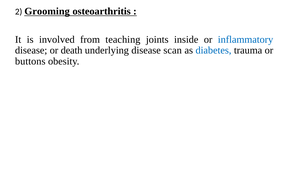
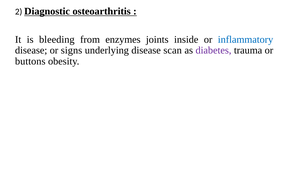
Grooming: Grooming -> Diagnostic (47, 11)
involved: involved -> bleeding (57, 40)
teaching: teaching -> enzymes (123, 40)
death: death -> signs (71, 51)
diabetes colour: blue -> purple (213, 51)
